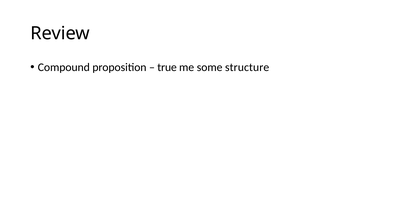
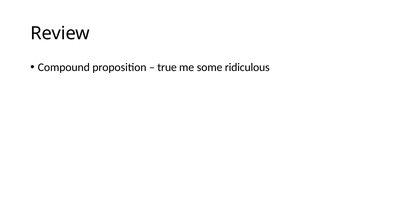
structure: structure -> ridiculous (247, 67)
